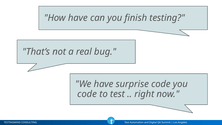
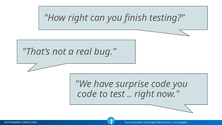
How have: have -> right (78, 18)
